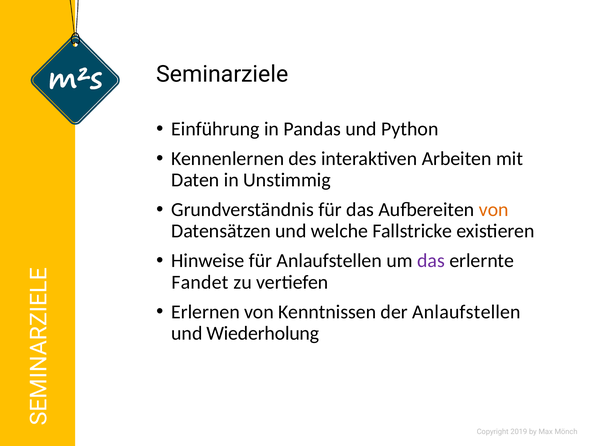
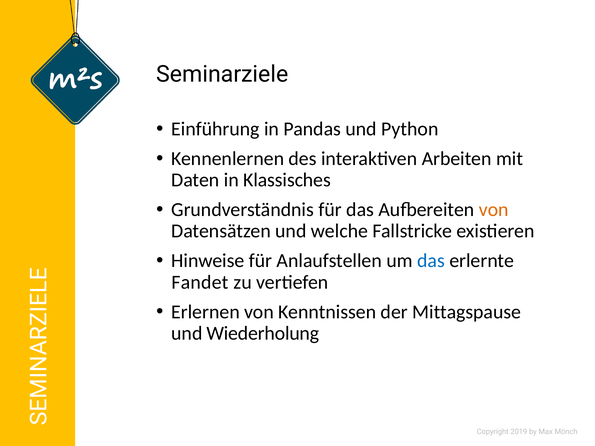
Unstimmig: Unstimmig -> Klassisches (287, 180)
das colour: purple -> blue (431, 261)
der Anlaufstellen: Anlaufstellen -> Mittagspause (467, 312)
